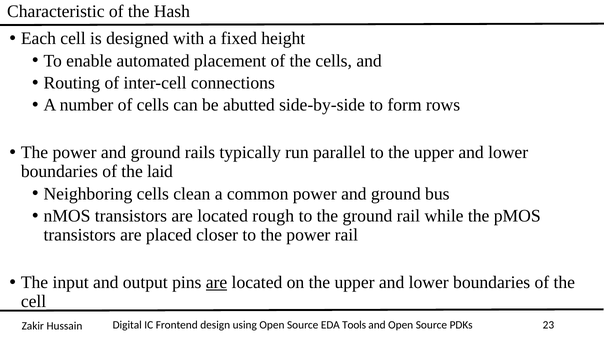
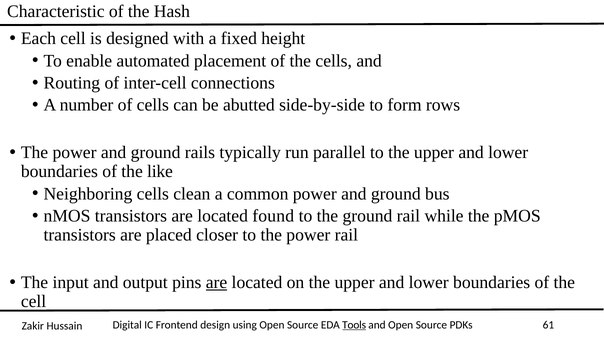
laid: laid -> like (160, 172)
rough: rough -> found (273, 216)
Tools underline: none -> present (354, 325)
23: 23 -> 61 (548, 325)
